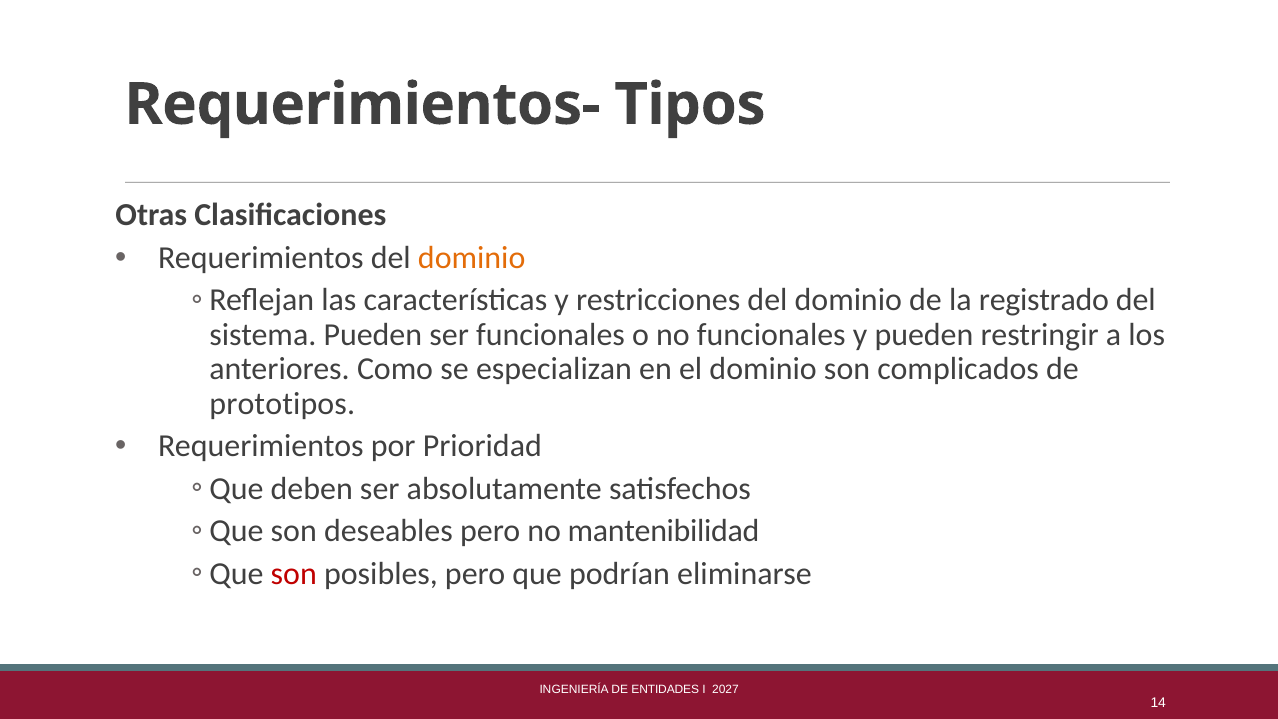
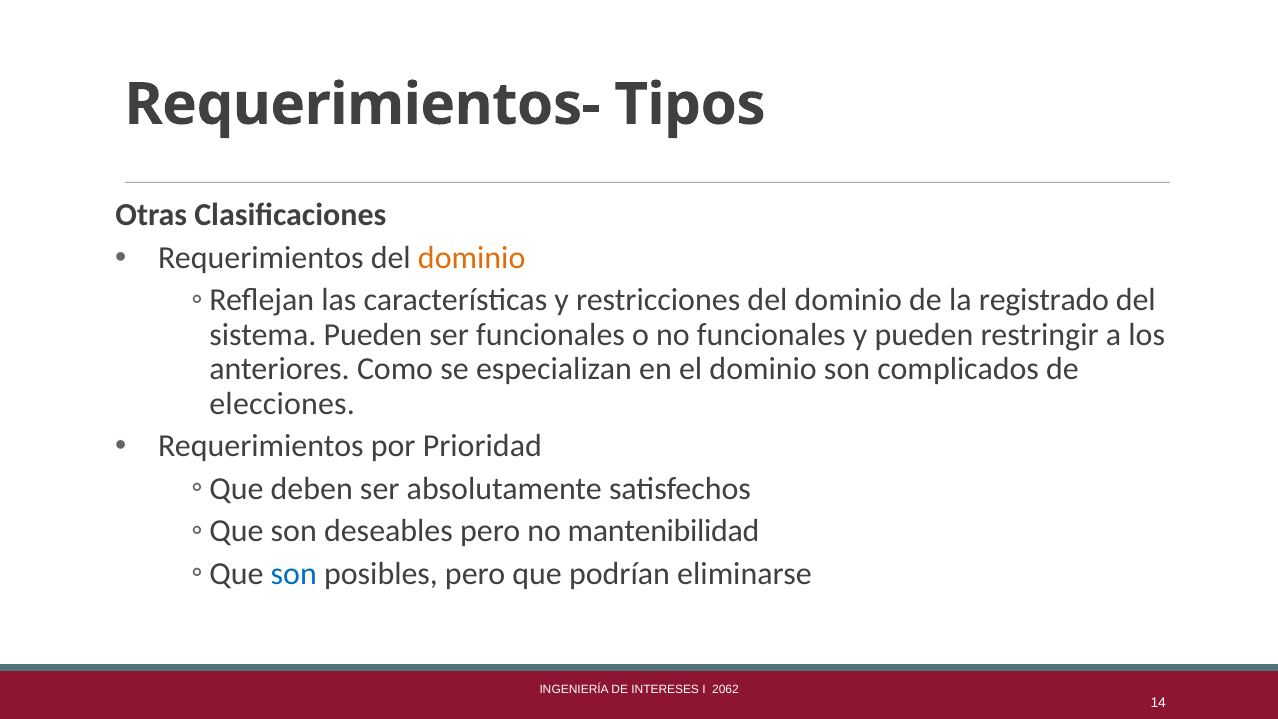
prototipos: prototipos -> elecciones (282, 404)
son colour: red -> blue (294, 574)
ENTIDADES: ENTIDADES -> INTERESES (665, 690)
2027: 2027 -> 2062 (725, 690)
